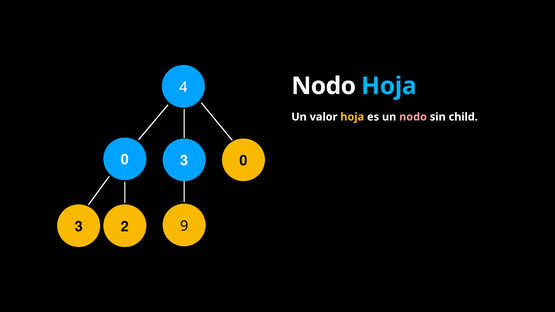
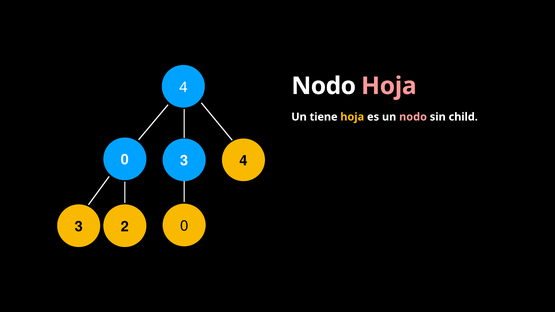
Hoja colour: light blue -> pink (389, 86)
valor: valor -> tiene (324, 117)
0: 0 -> 4 (243, 161)
3 9: 9 -> 0 (184, 226)
